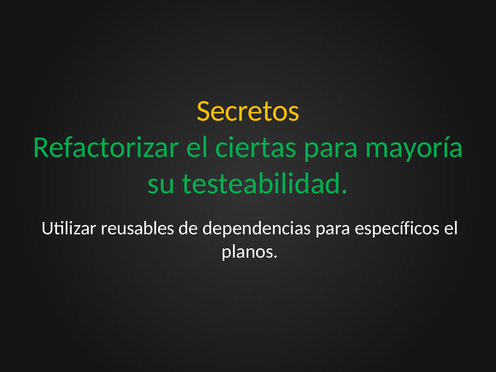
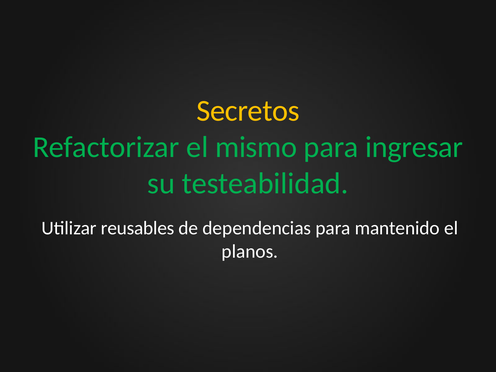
ciertas: ciertas -> mismo (256, 147)
mayoría: mayoría -> ingresar (414, 147)
específicos: específicos -> mantenido (397, 228)
